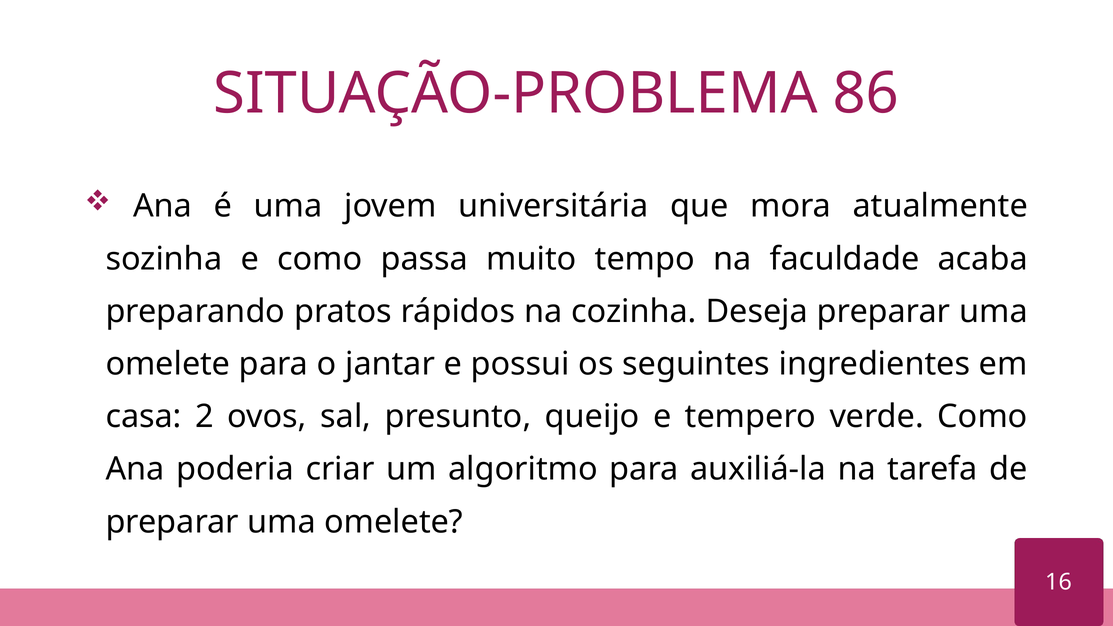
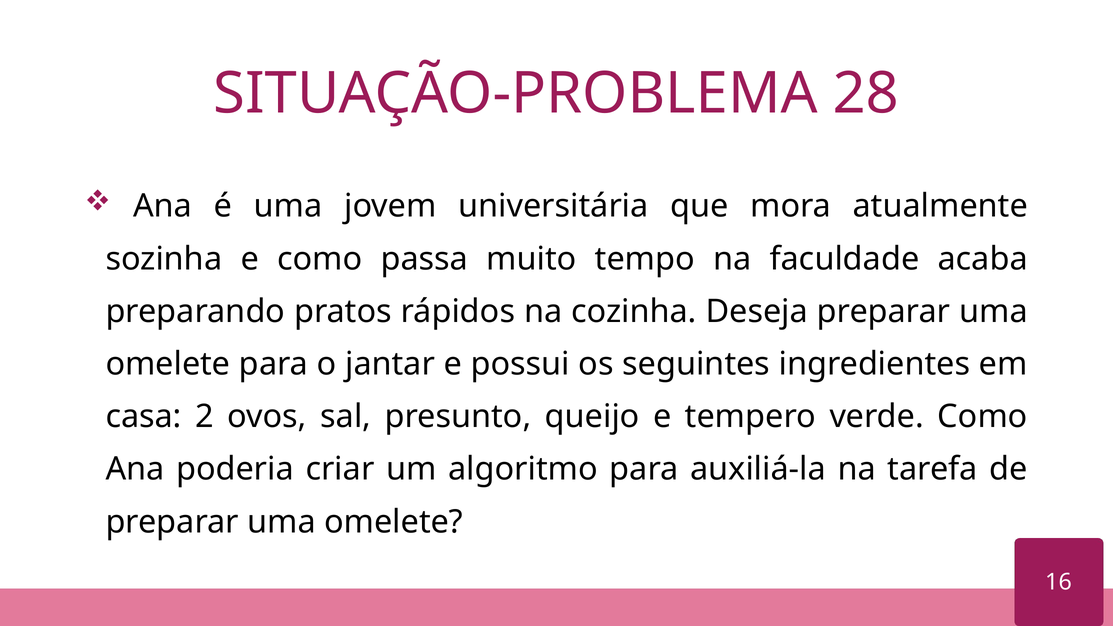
86: 86 -> 28 (866, 93)
